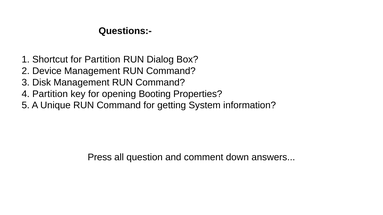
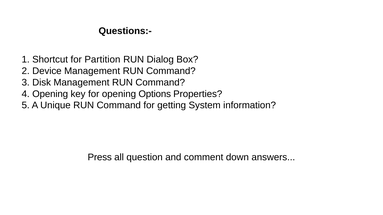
4 Partition: Partition -> Opening (50, 94)
Booting: Booting -> Options (155, 94)
